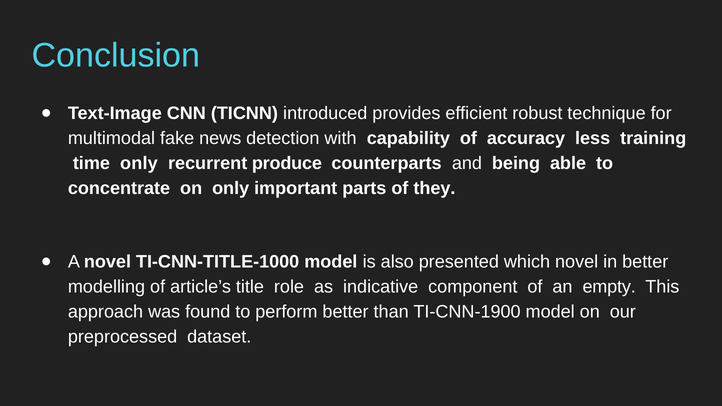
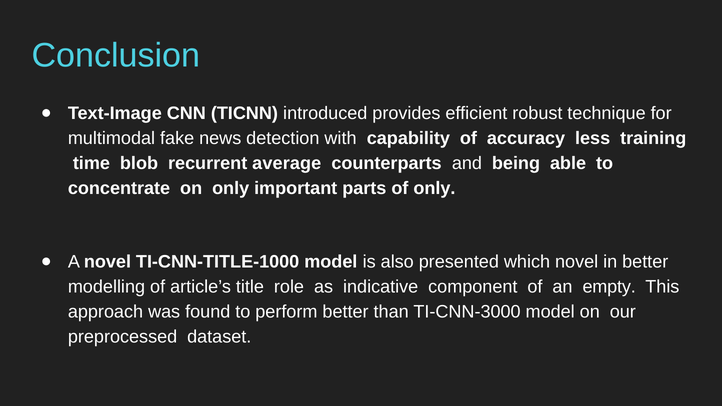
time only: only -> blob (139, 163)
produce: produce -> average (287, 163)
of they: they -> only (434, 188)
TI-CNN-1900: TI-CNN-1900 -> TI-CNN-3000 (467, 312)
